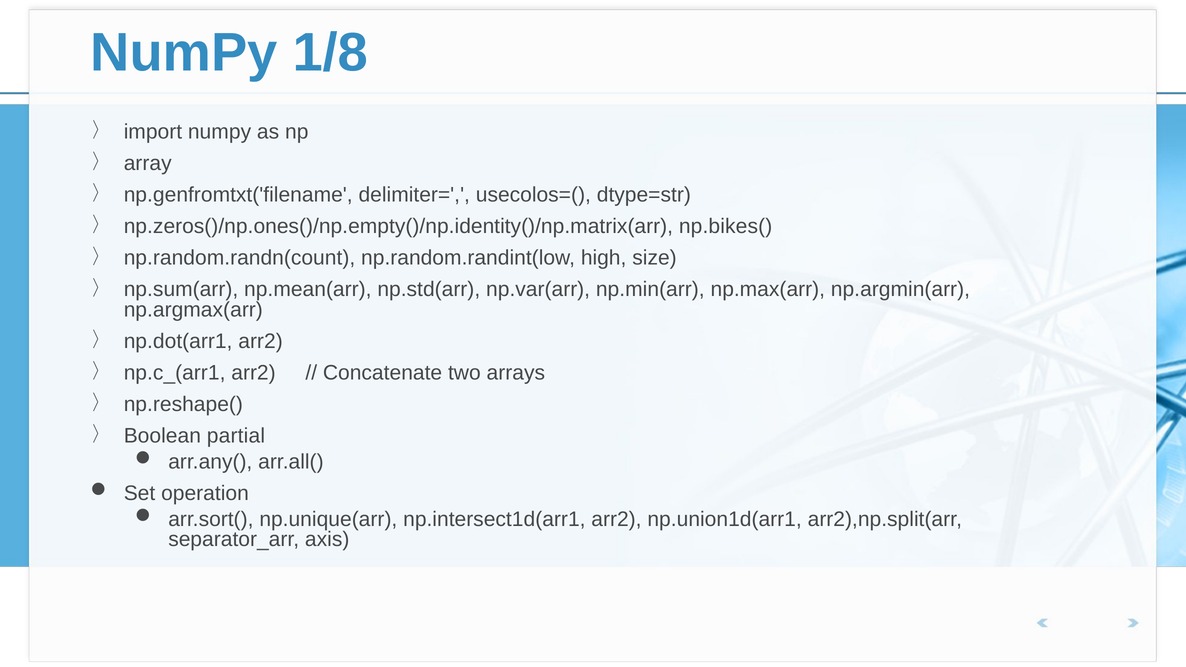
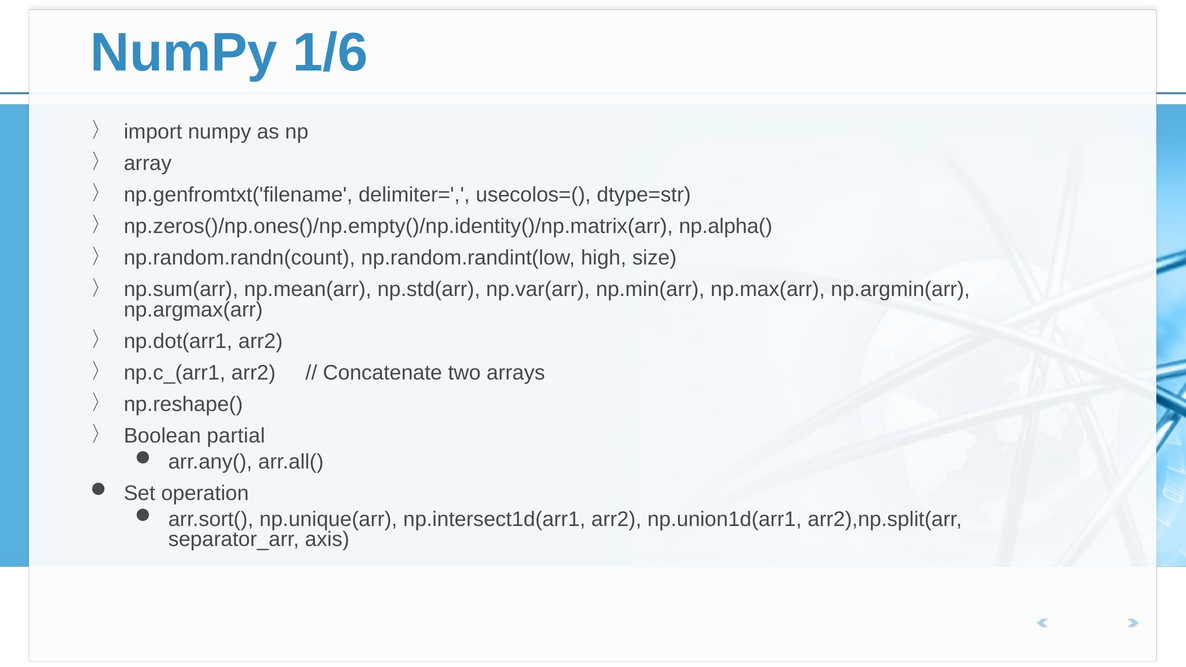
1/8: 1/8 -> 1/6 (330, 53)
np.bikes(: np.bikes( -> np.alpha( (726, 226)
